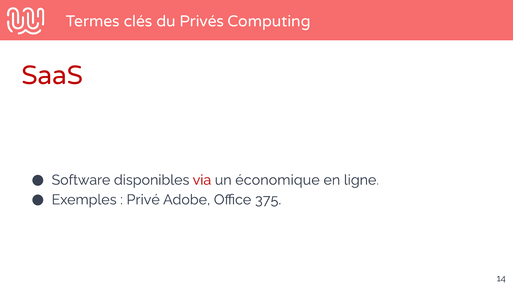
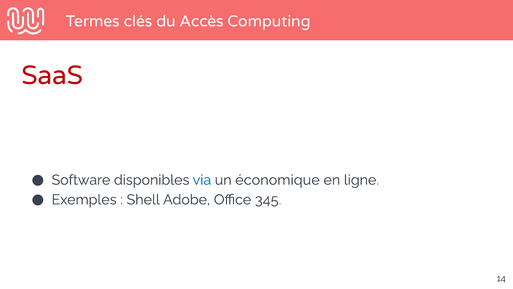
Privés: Privés -> Accès (202, 21)
via colour: red -> blue (202, 180)
Privé: Privé -> Shell (143, 199)
375: 375 -> 345 (268, 199)
